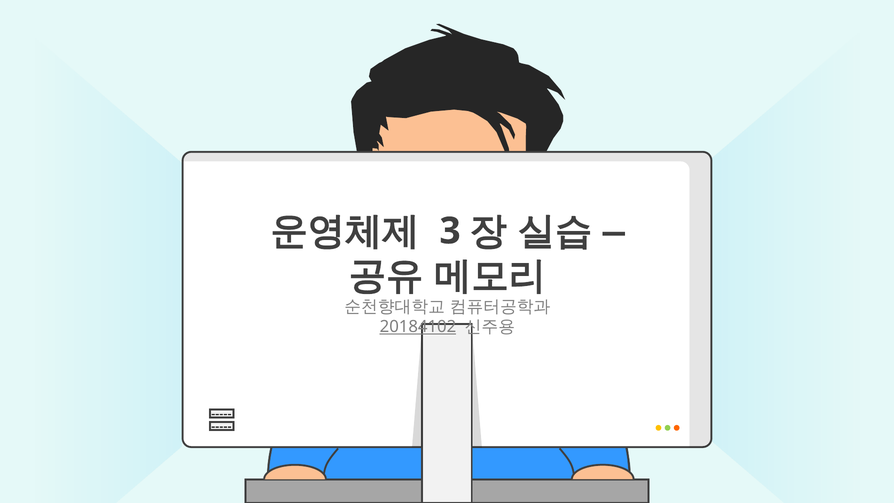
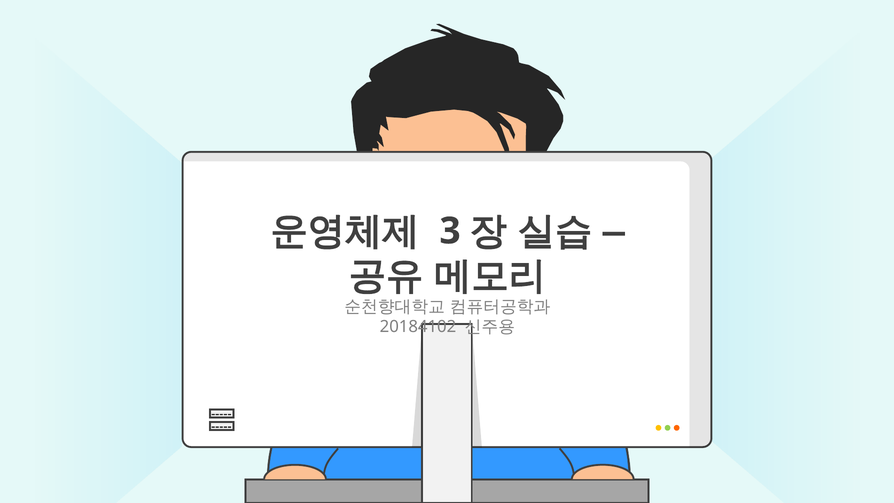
20184102 underline: present -> none (418, 327)
